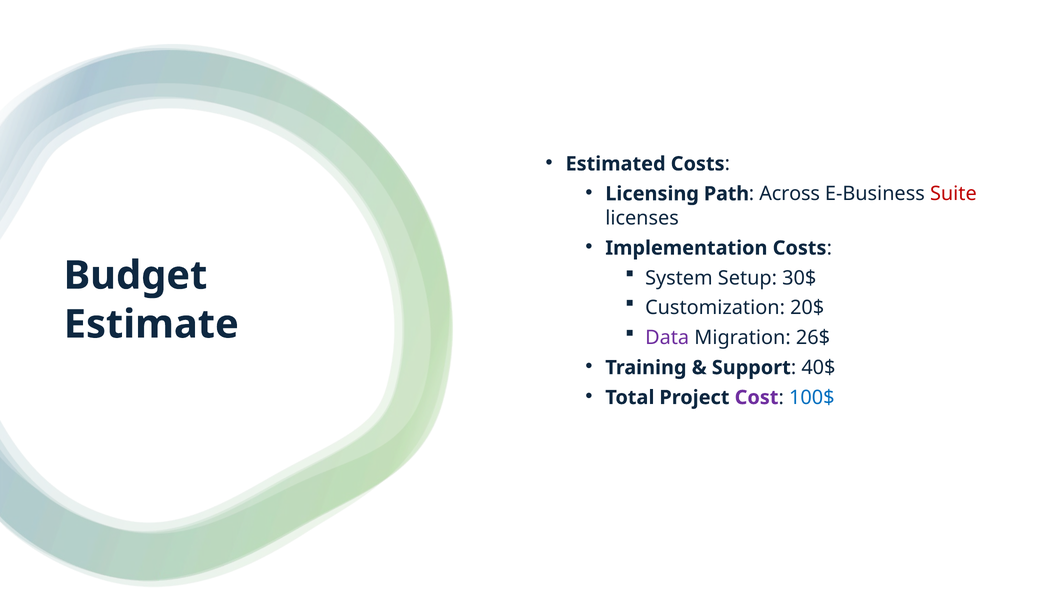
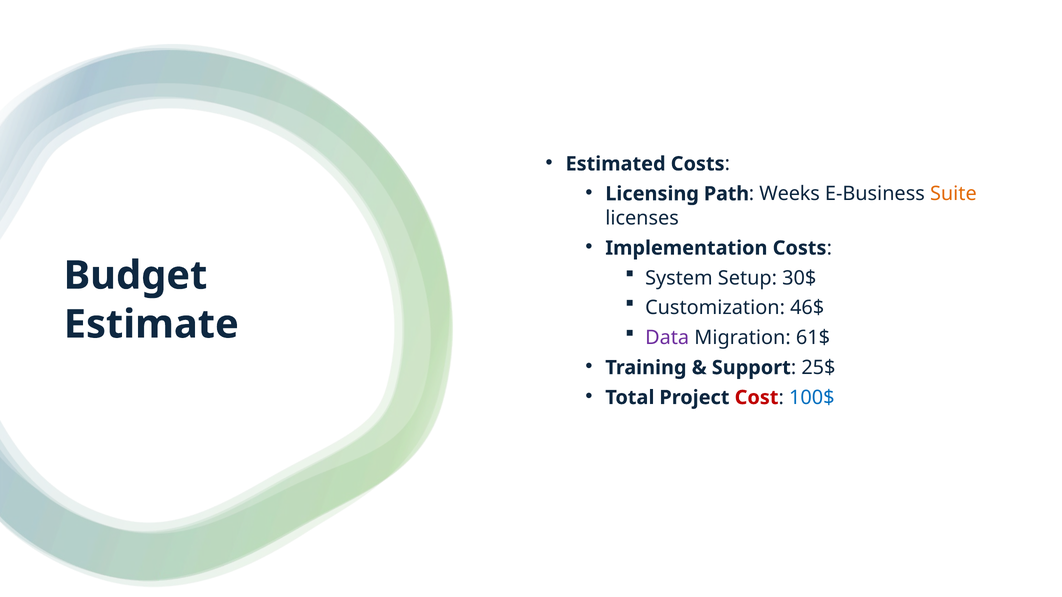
Across: Across -> Weeks (790, 194)
Suite colour: red -> orange (953, 194)
20$: 20$ -> 46$ (807, 308)
26$: 26$ -> 61$ (813, 338)
40$: 40$ -> 25$ (818, 368)
Cost colour: purple -> red (757, 398)
